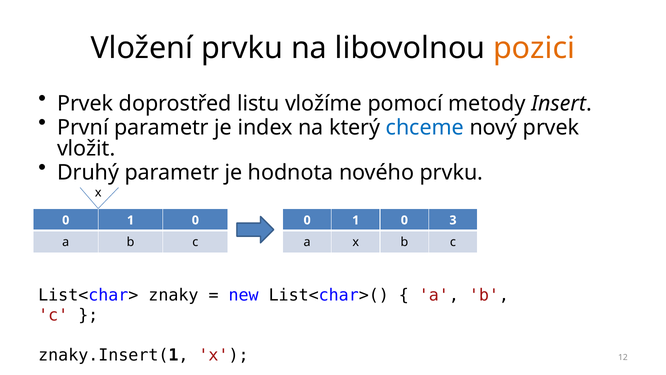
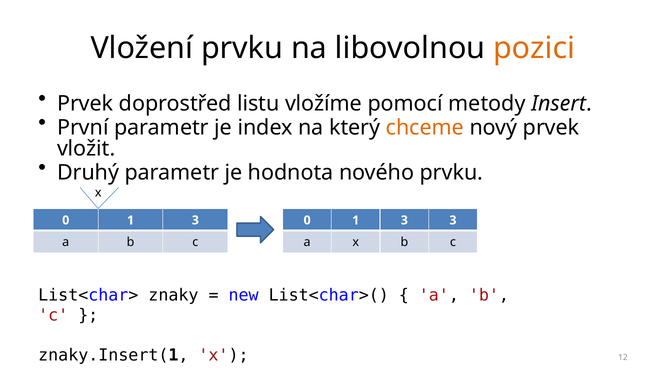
chceme colour: blue -> orange (425, 128)
0: 0 -> 3 (195, 220)
0: 0 -> 3 (404, 220)
